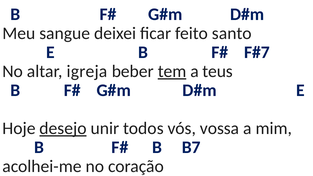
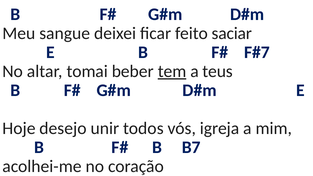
santo: santo -> saciar (232, 33)
igreja: igreja -> tomai (87, 71)
desejo underline: present -> none (63, 128)
vossa: vossa -> igreja (220, 128)
